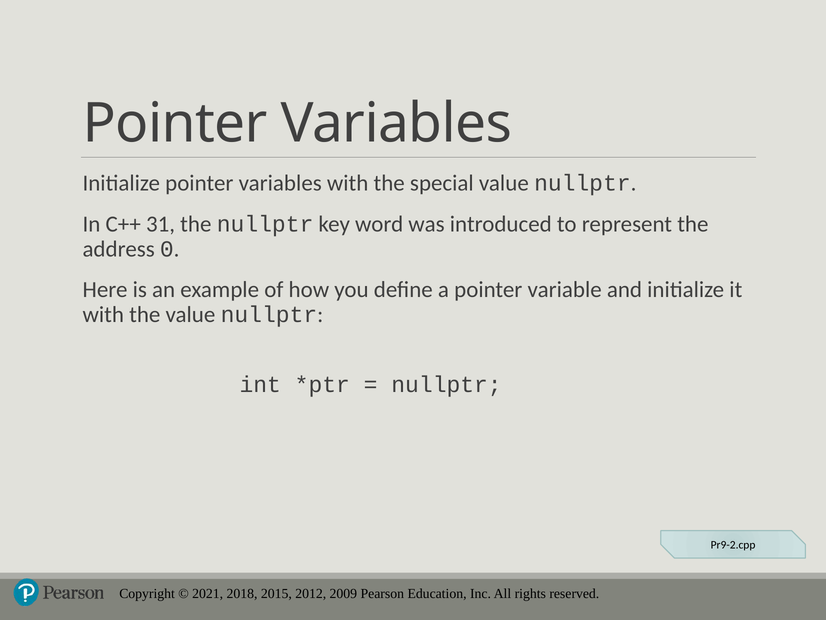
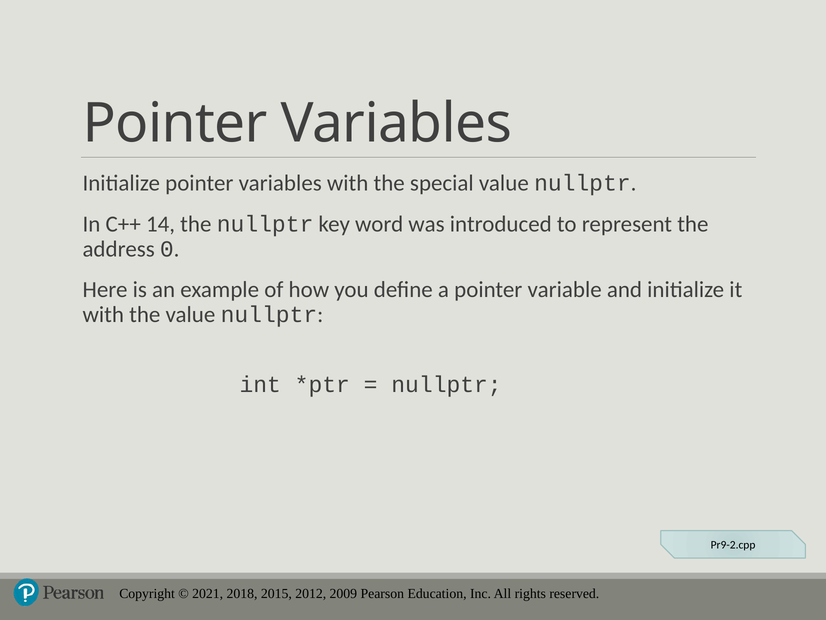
31: 31 -> 14 (161, 224)
